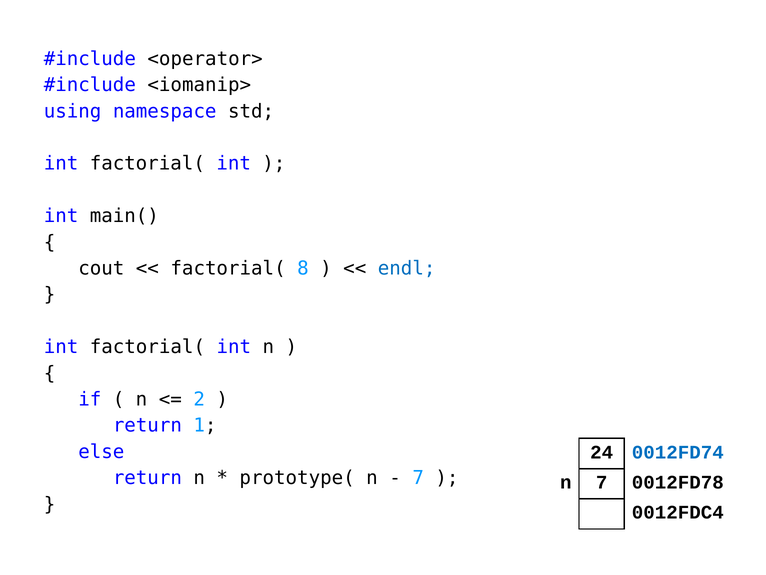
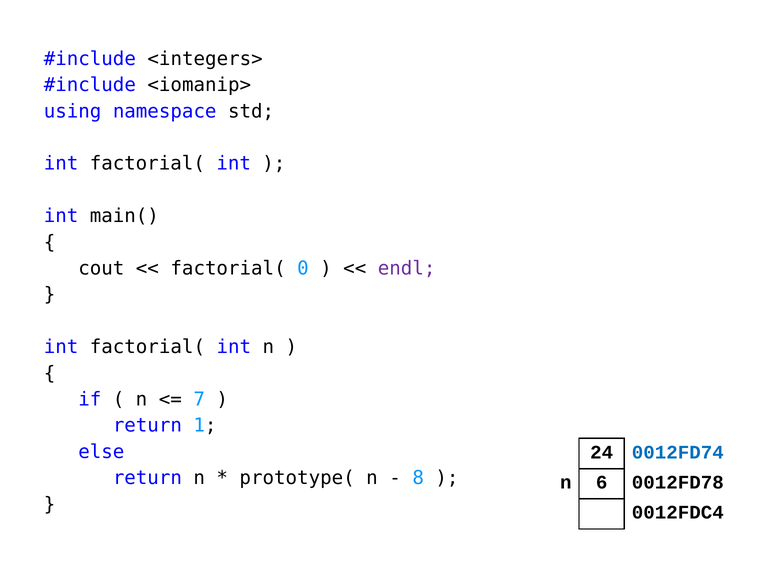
<operator>: <operator> -> <integers> (205, 59)
8: 8 -> 0 (303, 268)
endl colour: blue -> purple (407, 268)
2: 2 -> 7 (199, 399)
7: 7 -> 8 (418, 478)
n 7: 7 -> 6 (602, 482)
